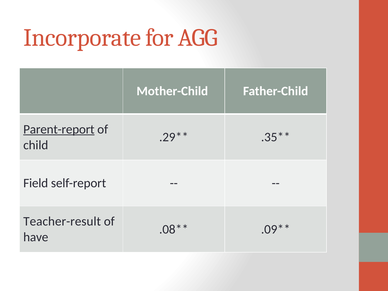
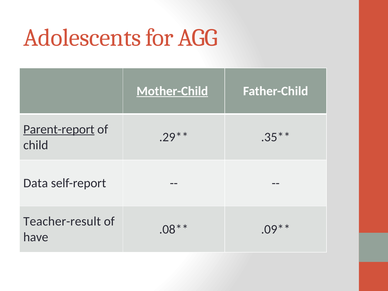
Incorporate: Incorporate -> Adolescents (82, 38)
Mother-Child underline: none -> present (172, 91)
Field: Field -> Data (36, 183)
